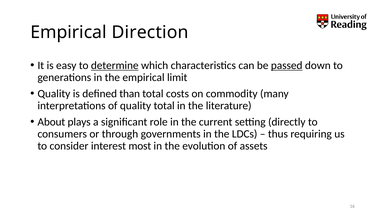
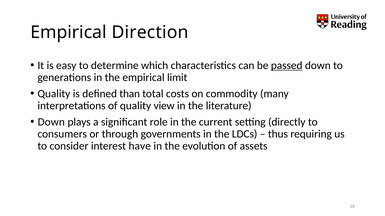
determine underline: present -> none (115, 66)
quality total: total -> view (164, 106)
About: About -> Down (51, 122)
most: most -> have (140, 146)
